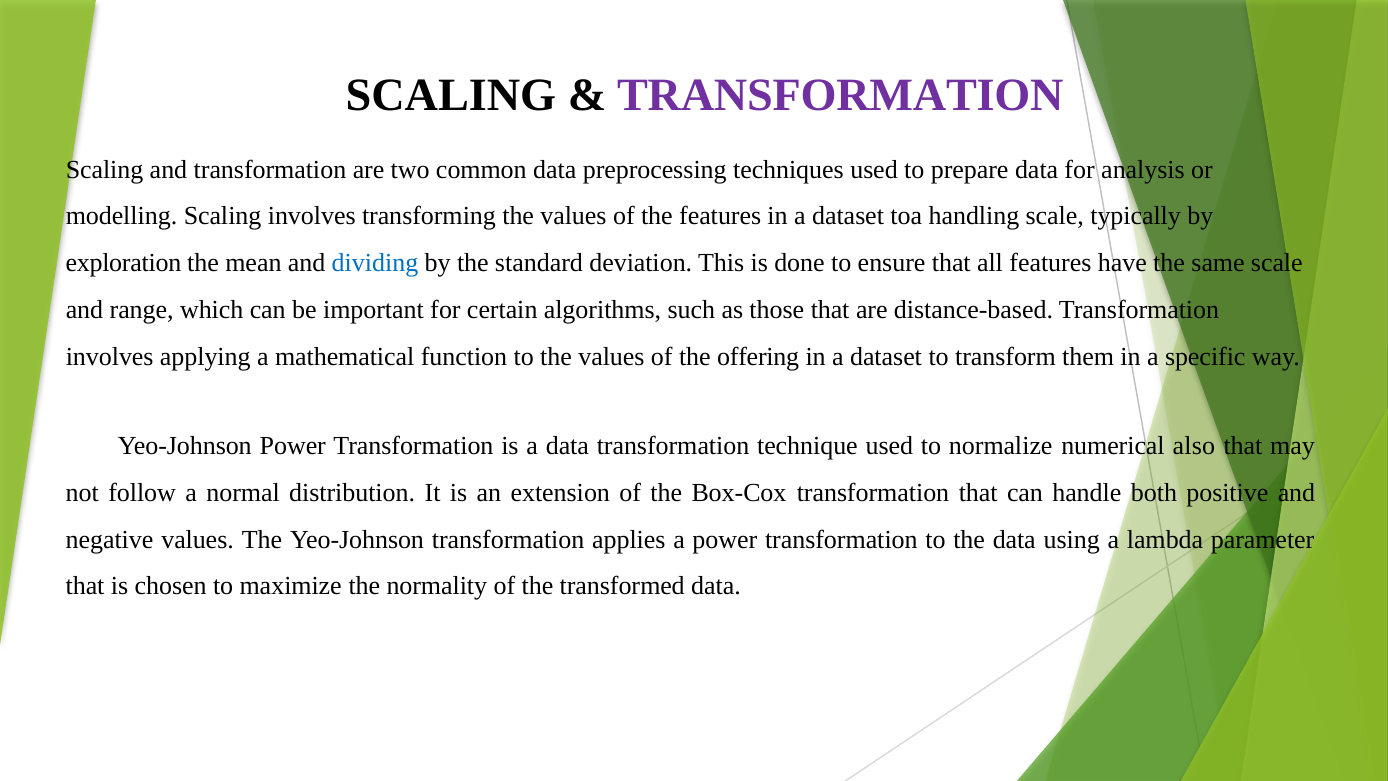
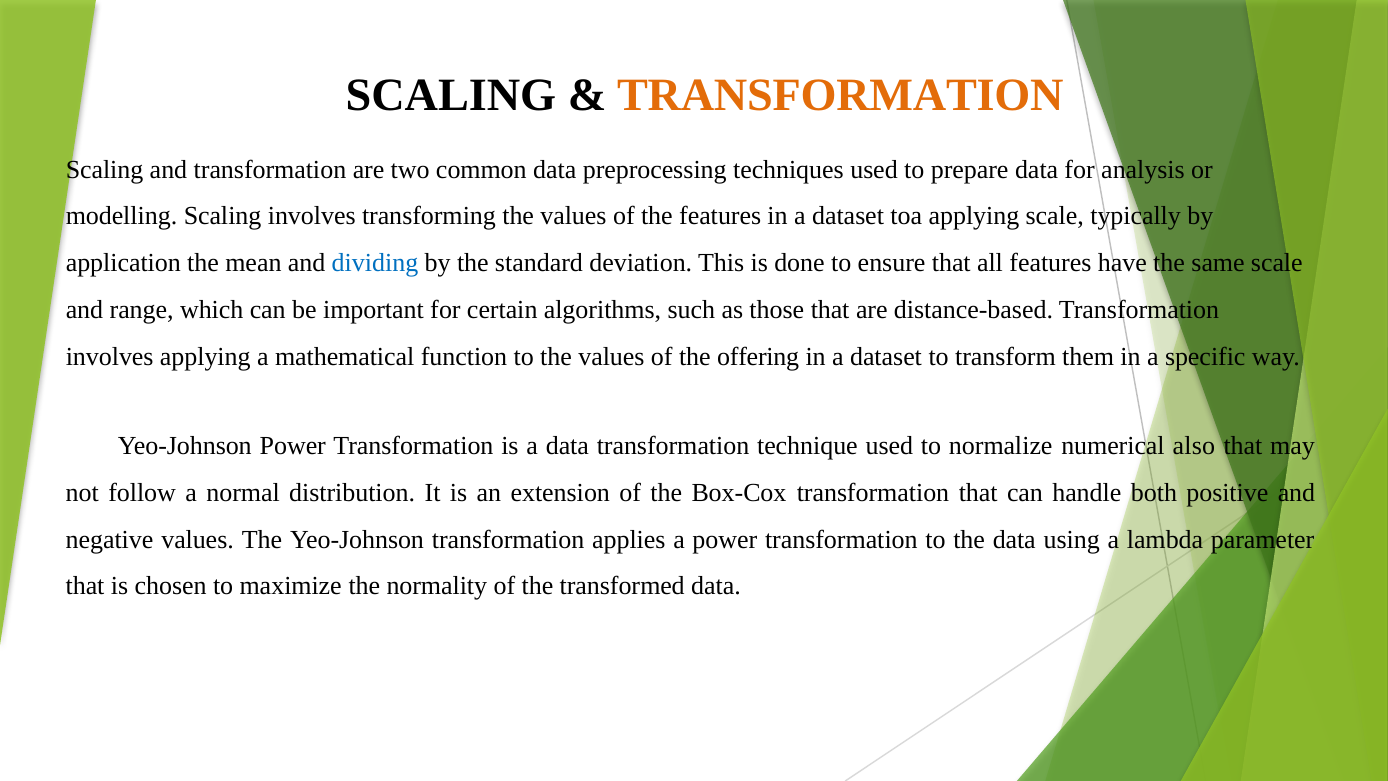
TRANSFORMATION colour: purple -> orange (840, 95)
toa handling: handling -> applying (974, 216)
exploration: exploration -> application (123, 263)
